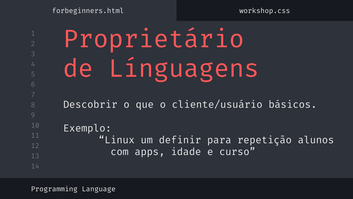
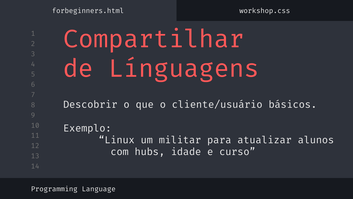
Proprietário: Proprietário -> Compartilhar (154, 39)
definir: definir -> militar (180, 140)
repetição: repetição -> atualizar (265, 140)
apps: apps -> hubs (150, 152)
